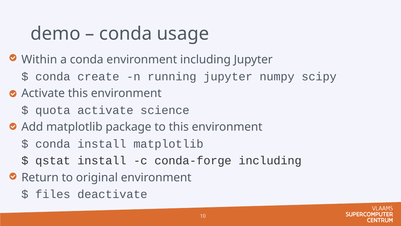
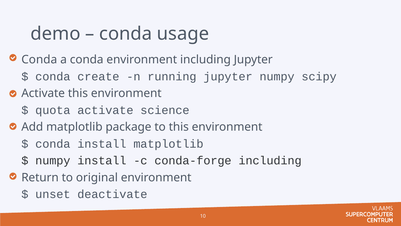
Within: Within -> Conda (39, 60)
qstat: qstat -> numpy (53, 160)
files: files -> unset (53, 194)
